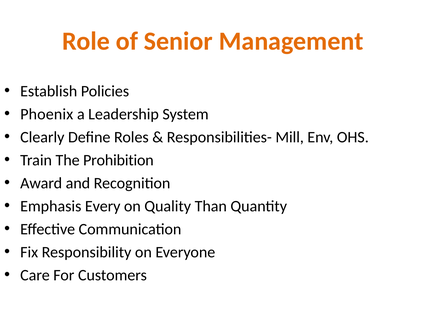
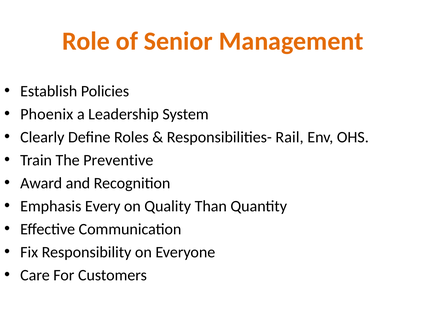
Mill: Mill -> Rail (290, 137)
Prohibition: Prohibition -> Preventive (118, 160)
